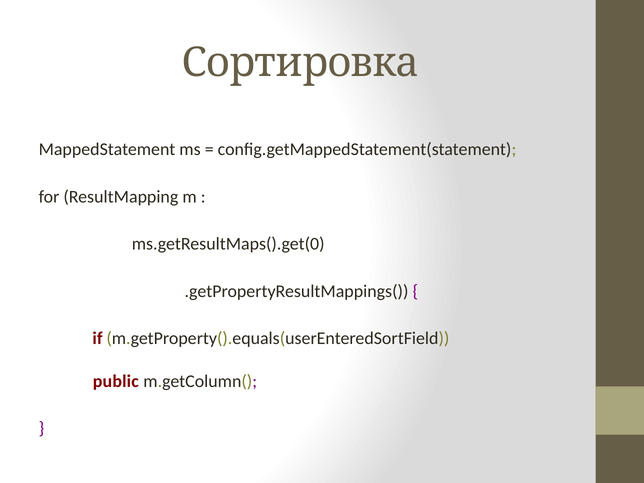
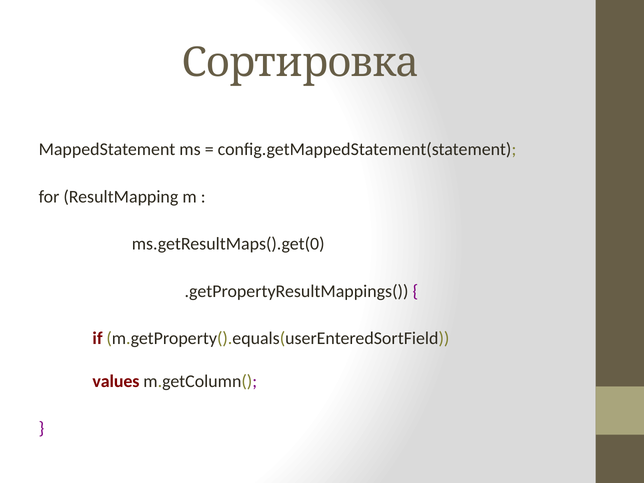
public: public -> values (116, 381)
